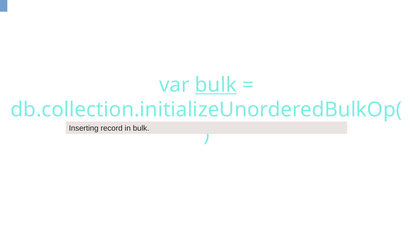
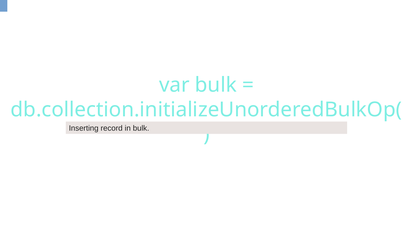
bulk underline: present -> none (216, 85)
